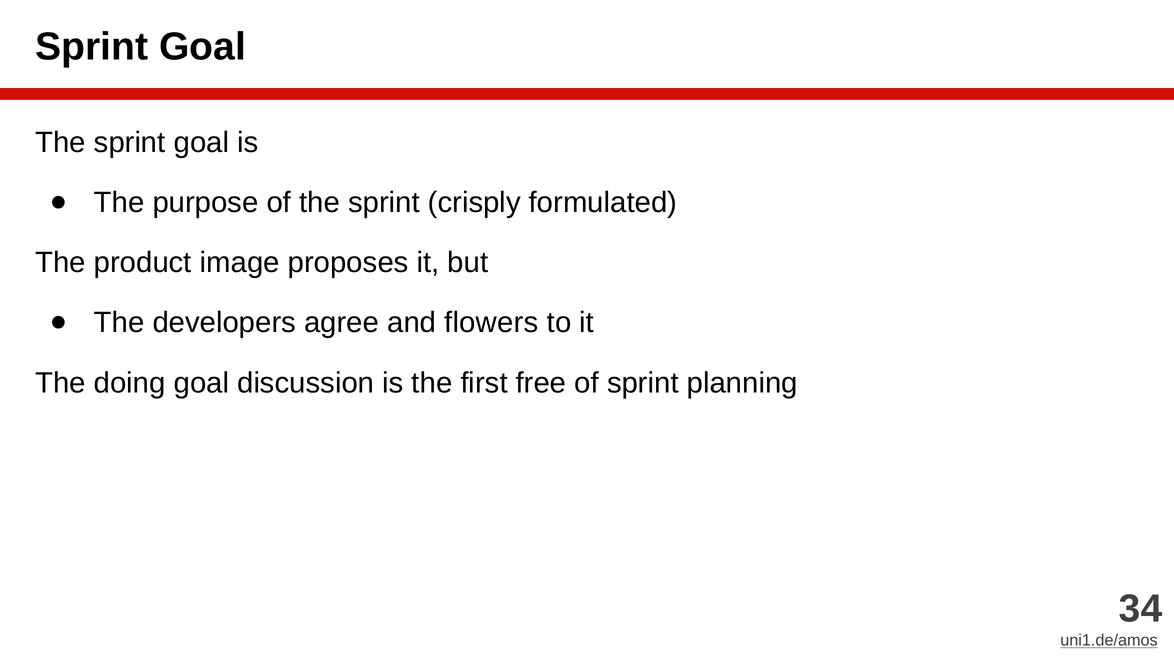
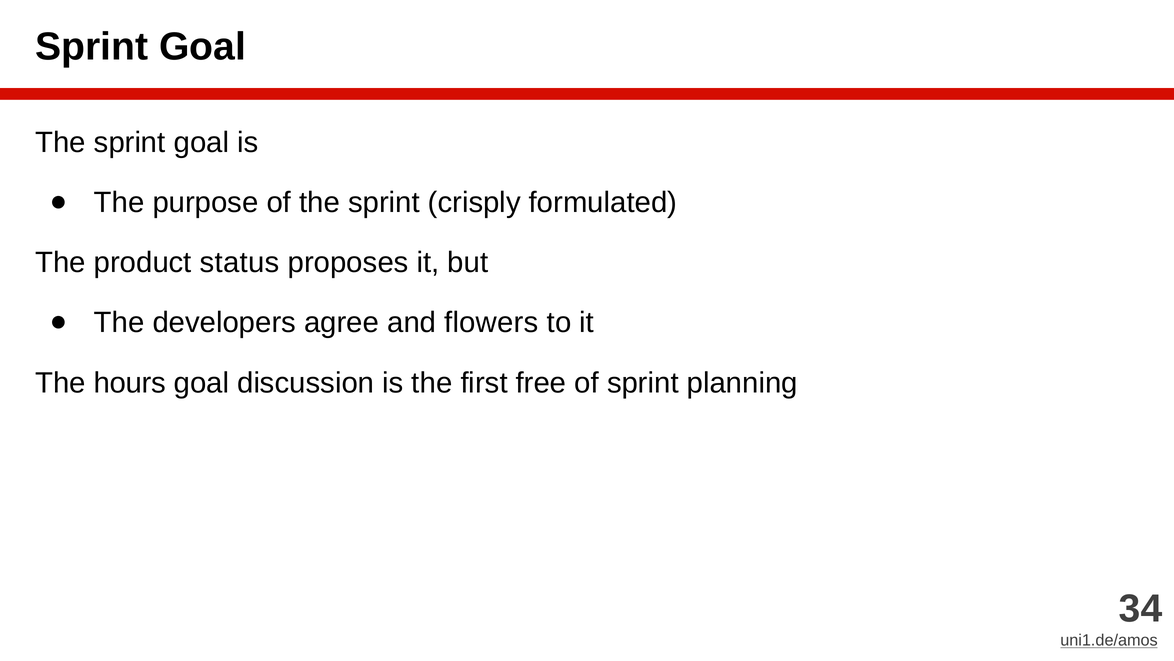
image: image -> status (240, 262)
doing: doing -> hours (130, 382)
